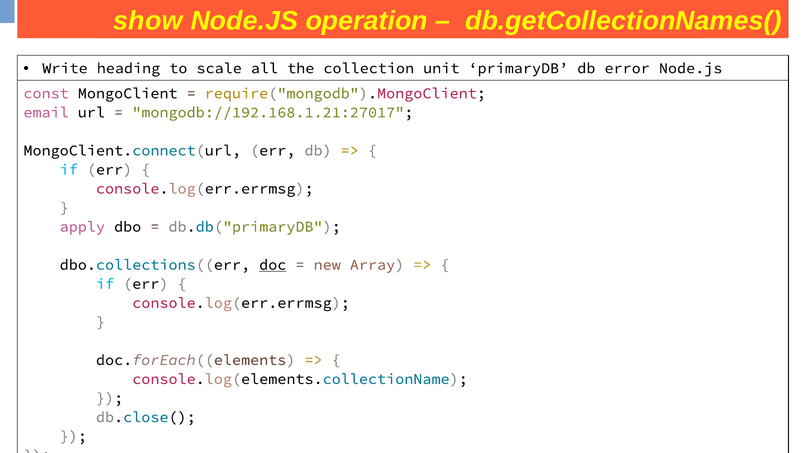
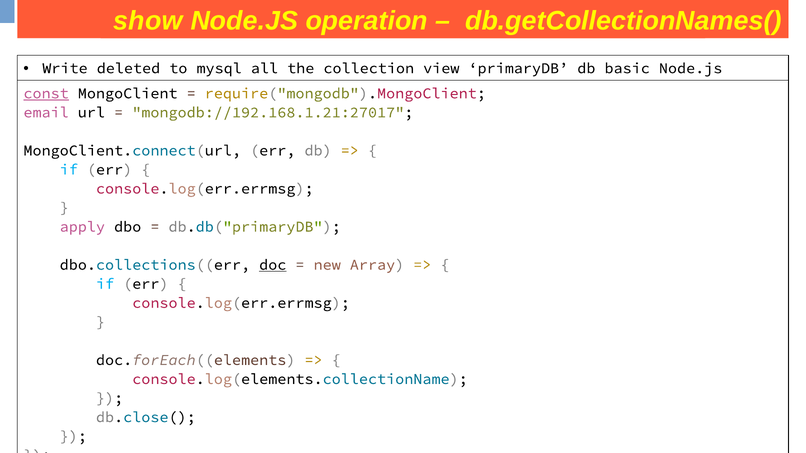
heading: heading -> deleted (128, 68)
scale: scale -> mysql (219, 68)
unit: unit -> view (441, 68)
error: error -> basic (627, 68)
const underline: none -> present (46, 93)
